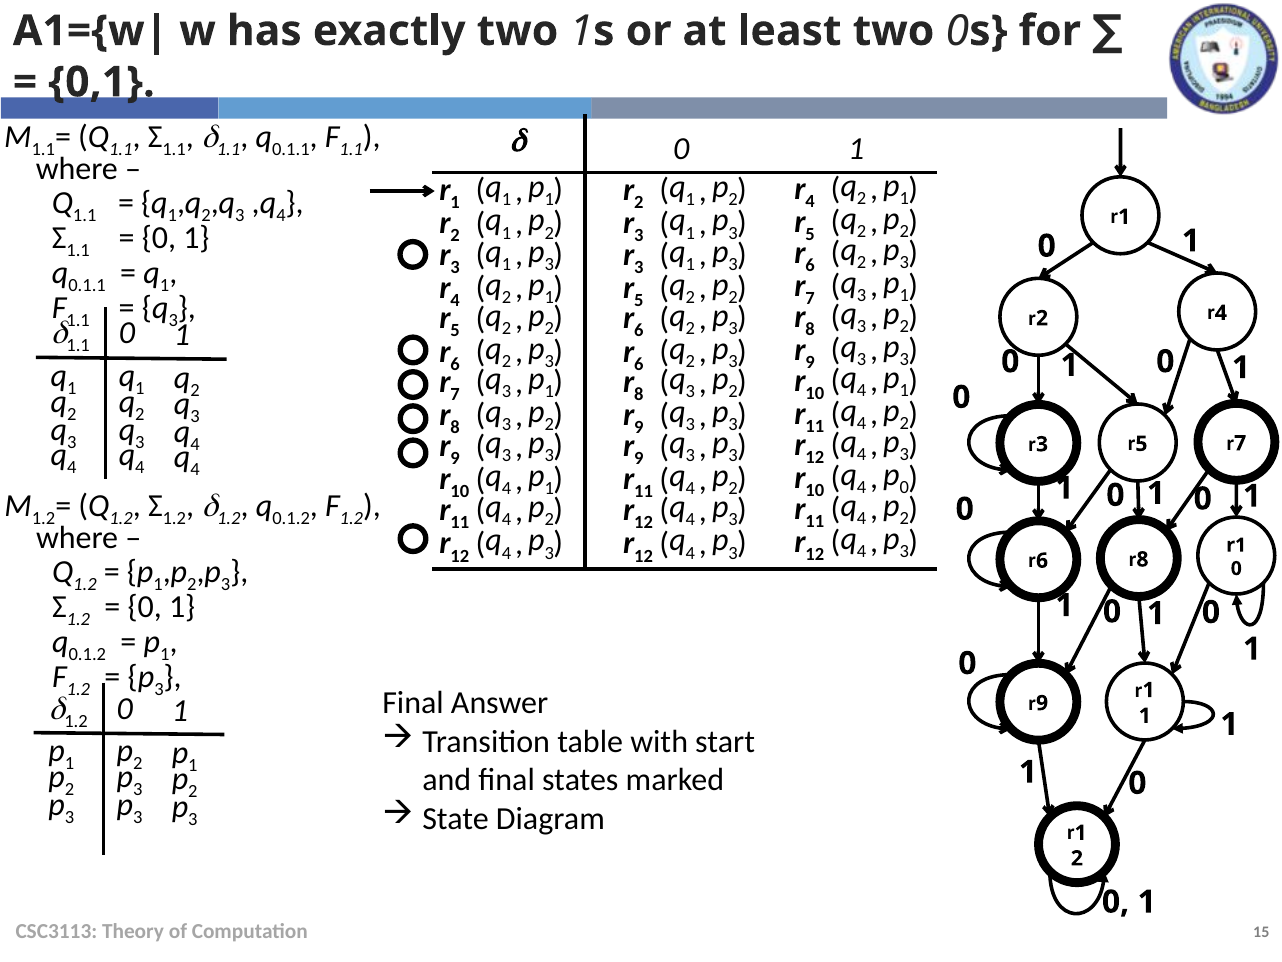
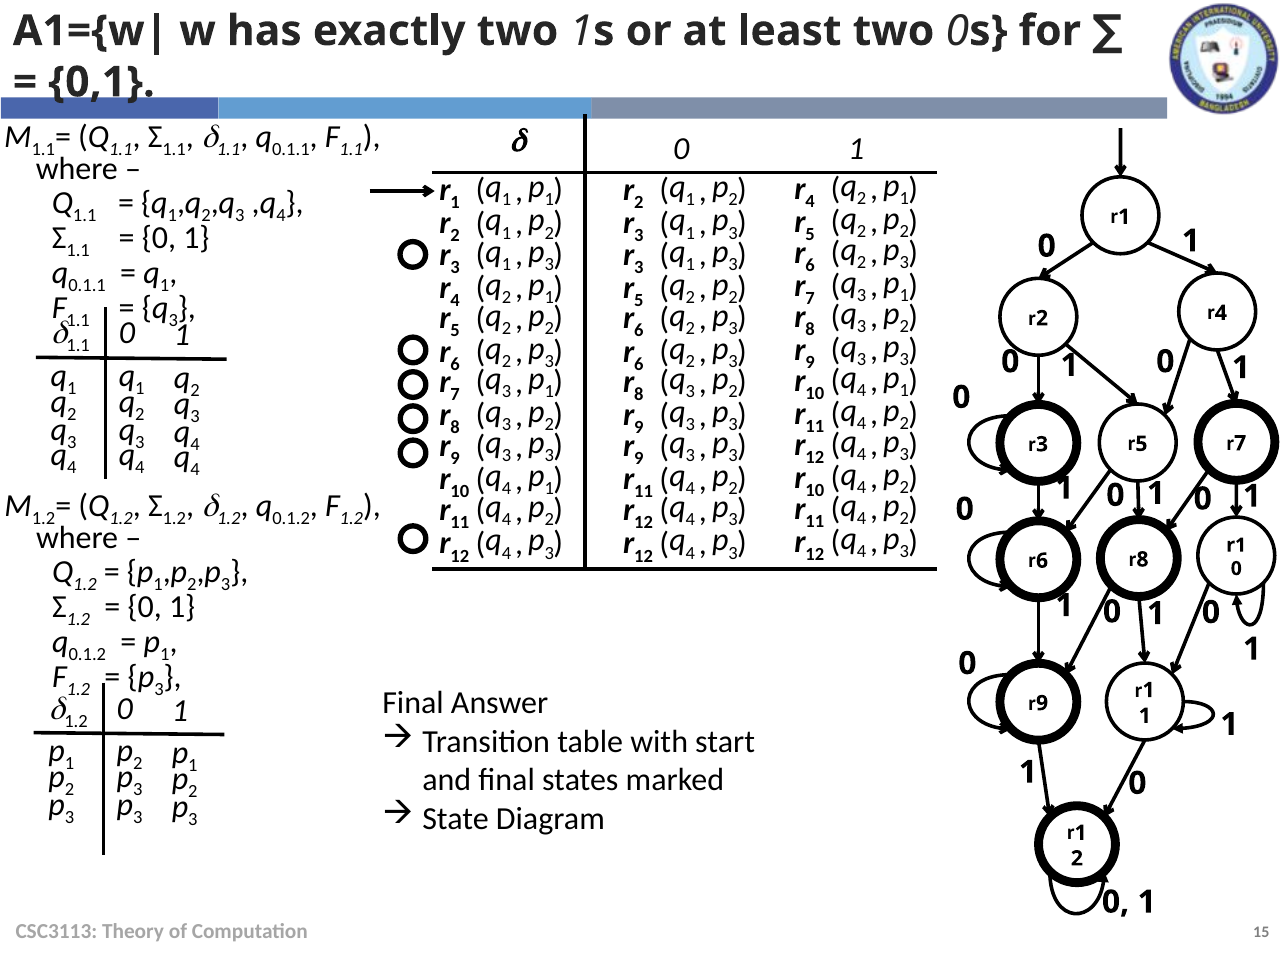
0: 0 -> 2 (904, 487)
